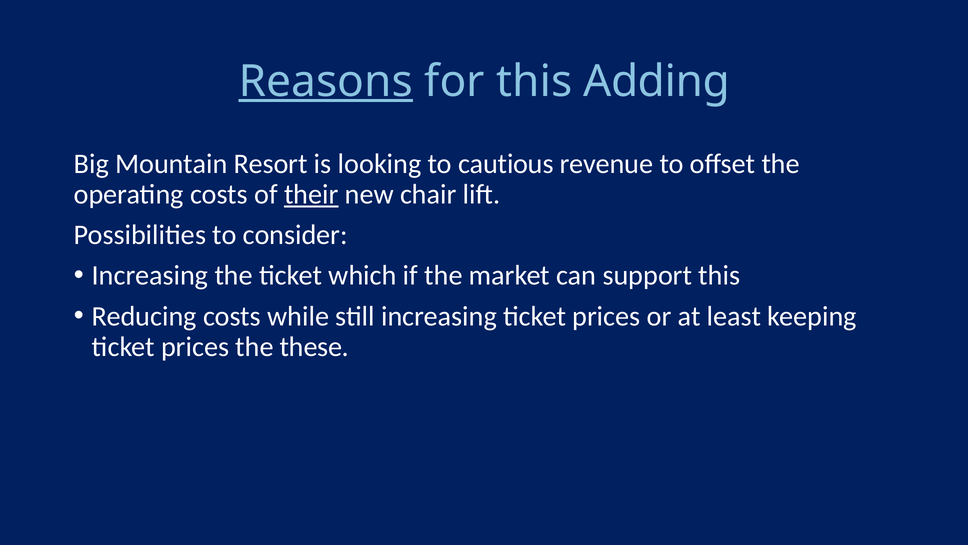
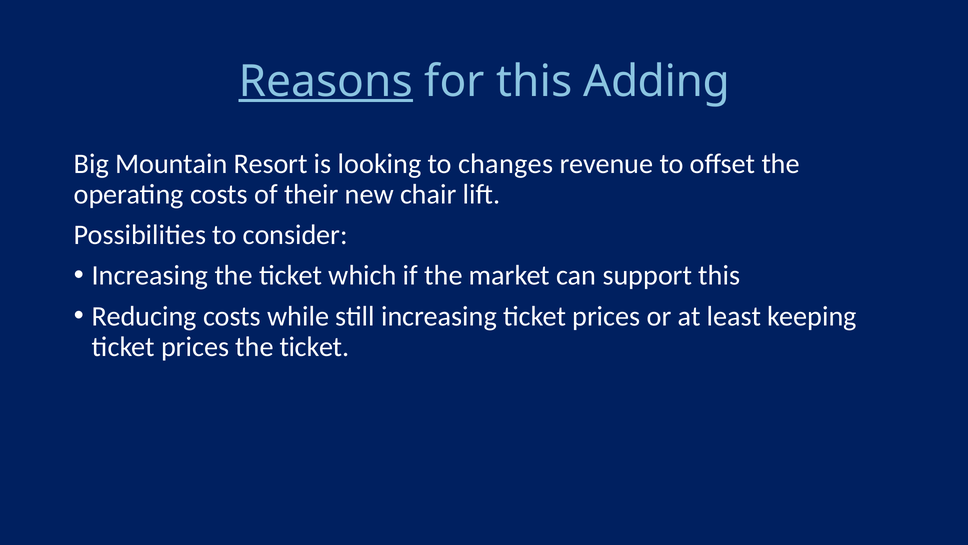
cautious: cautious -> changes (506, 164)
their underline: present -> none (311, 194)
prices the these: these -> ticket (314, 346)
